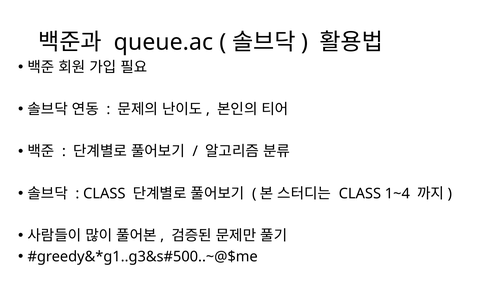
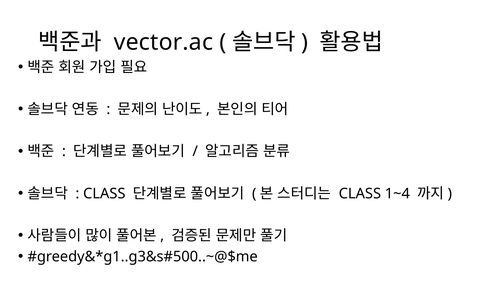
queue.ac: queue.ac -> vector.ac (163, 42)
